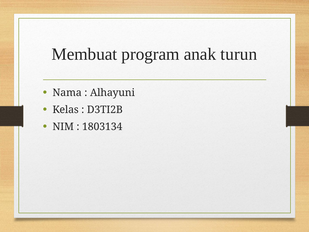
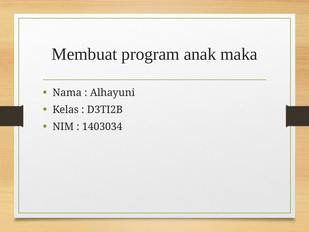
turun: turun -> maka (239, 54)
1803134: 1803134 -> 1403034 (102, 127)
